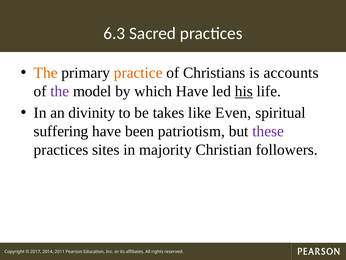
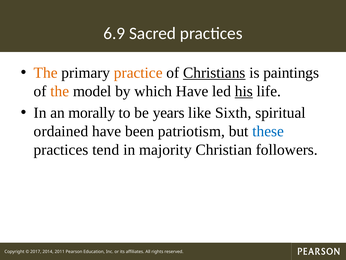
6.3: 6.3 -> 6.9 (114, 33)
Christians underline: none -> present (214, 73)
accounts: accounts -> paintings (291, 73)
the colour: purple -> orange (60, 91)
divinity: divinity -> morally (92, 113)
takes: takes -> years (169, 113)
Even: Even -> Sixth (233, 113)
suffering: suffering -> ordained (61, 131)
these colour: purple -> blue (268, 131)
sites: sites -> tend (106, 150)
